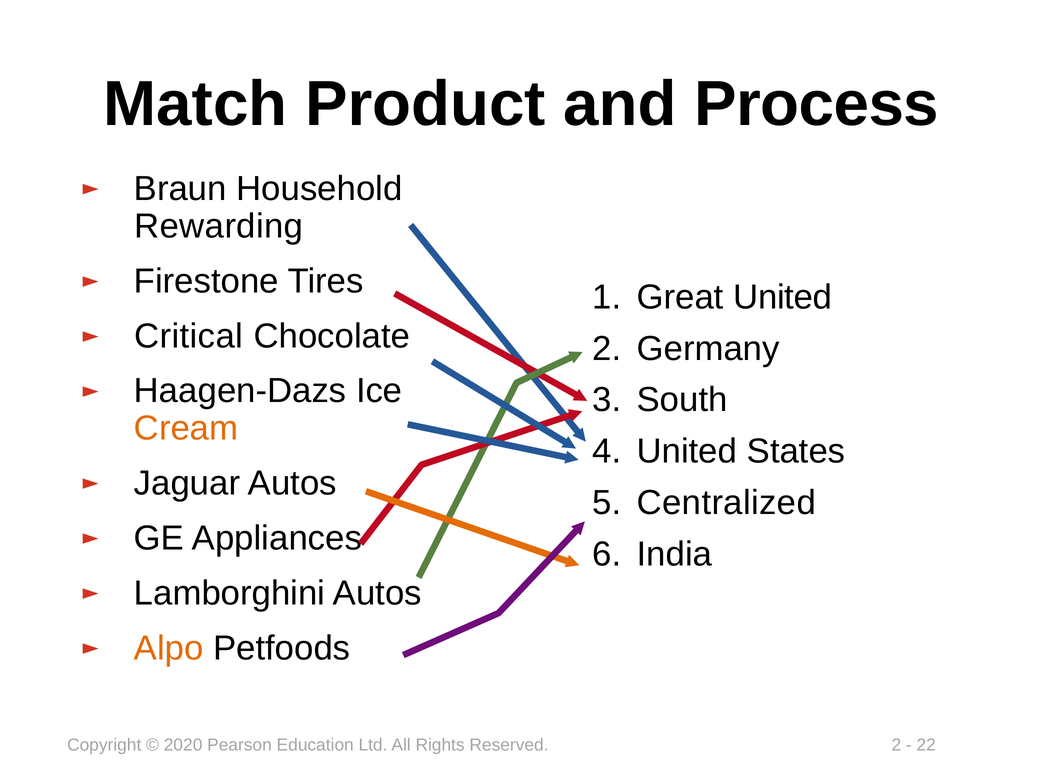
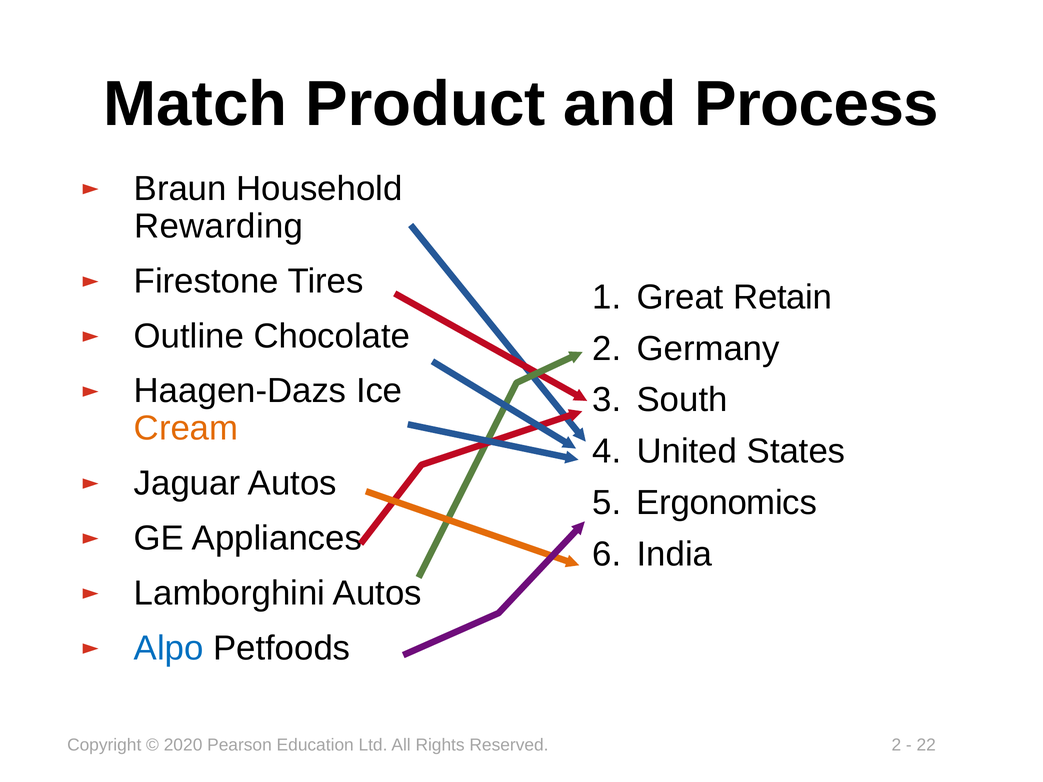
Great United: United -> Retain (783, 297)
Critical: Critical -> Outline (189, 336)
Centralized: Centralized -> Ergonomics (727, 503)
Alpo colour: orange -> blue (169, 648)
